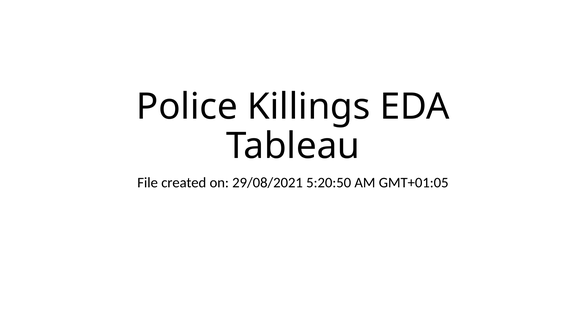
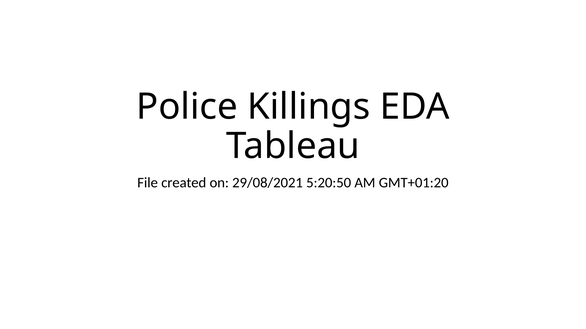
GMT+01:05: GMT+01:05 -> GMT+01:20 (414, 183)
